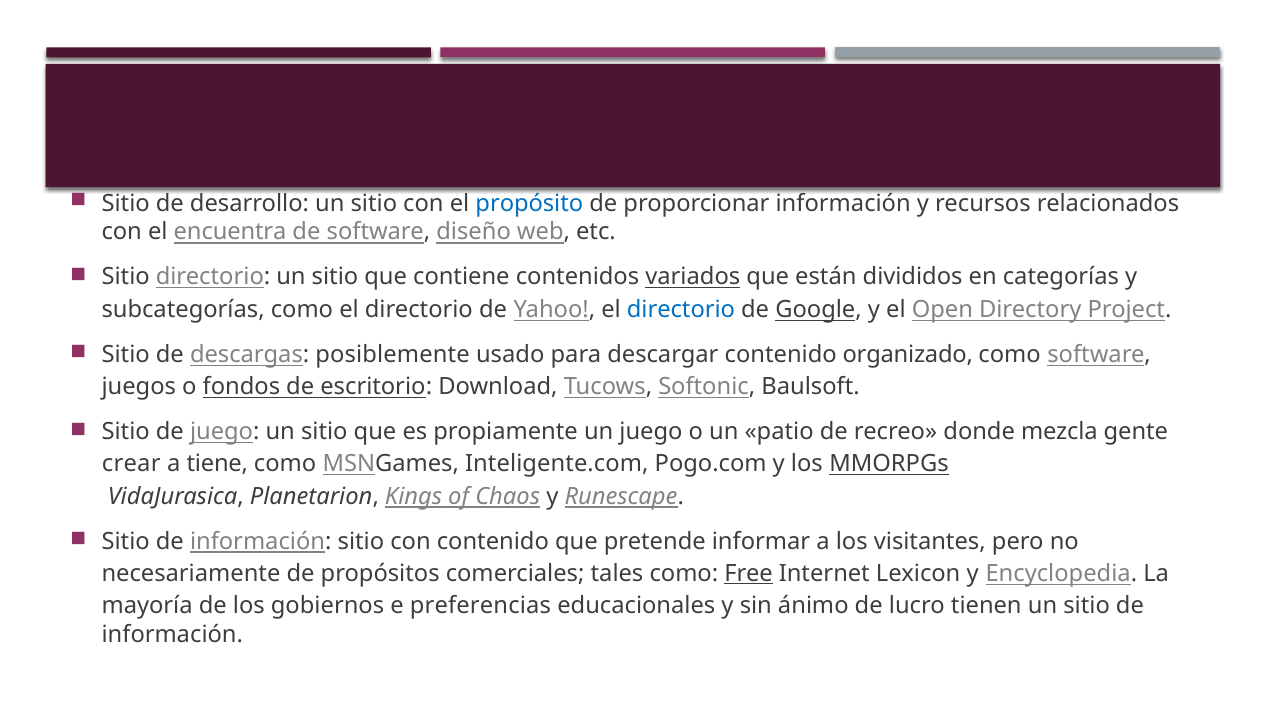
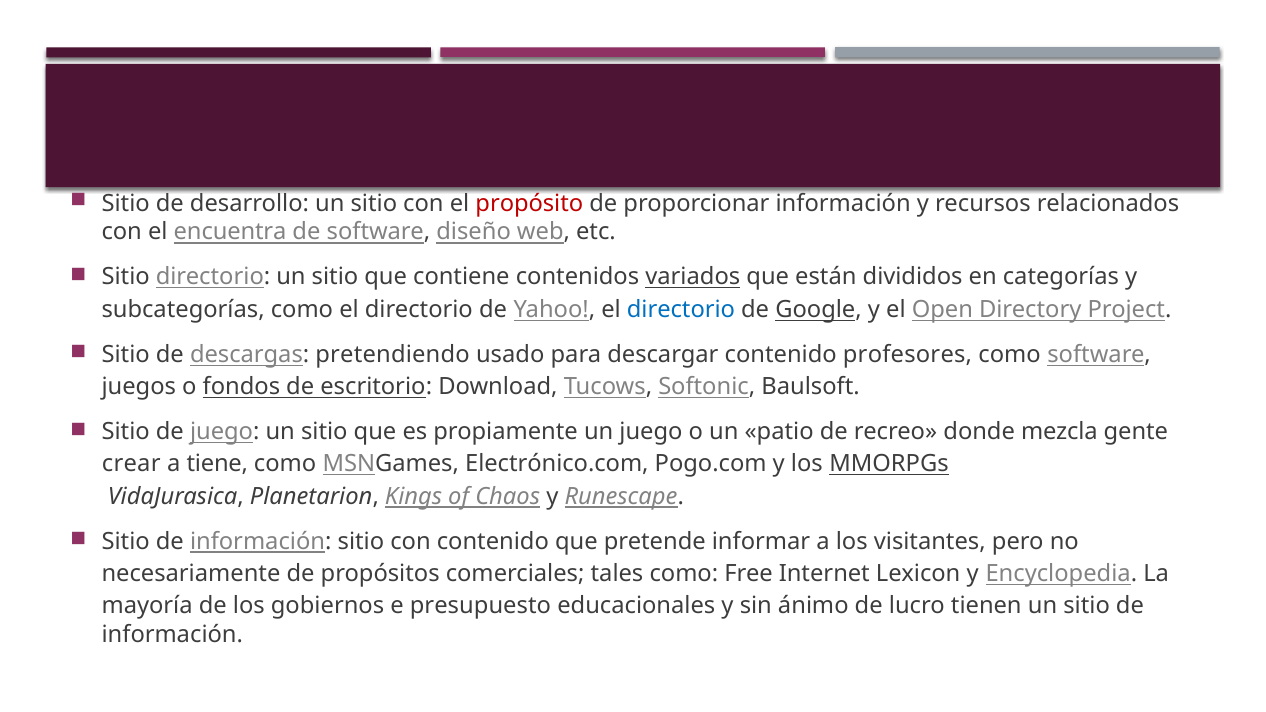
propósito colour: blue -> red (529, 204)
posiblemente: posiblemente -> pretendiendo (393, 354)
organizado: organizado -> profesores (907, 354)
Inteligente.com: Inteligente.com -> Electrónico.com (557, 464)
Free underline: present -> none (749, 574)
preferencias: preferencias -> presupuesto (480, 606)
